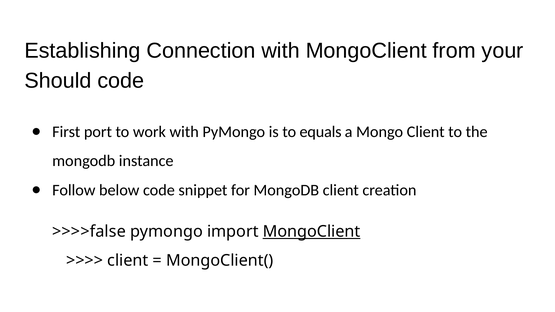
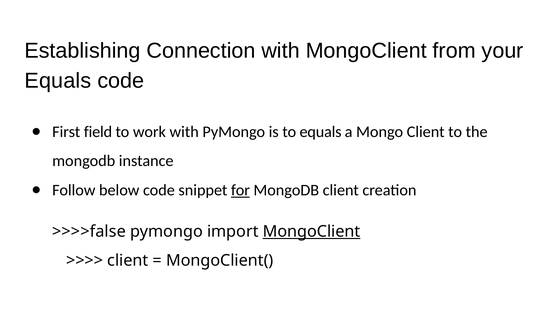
Should: Should -> Equals (58, 81)
port: port -> field (98, 132)
for underline: none -> present (240, 190)
